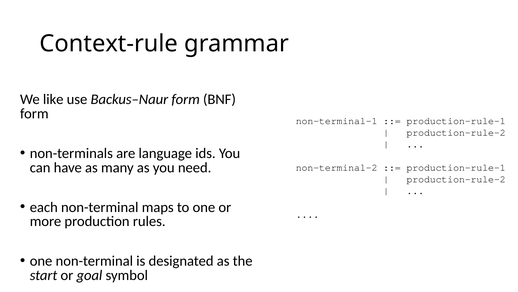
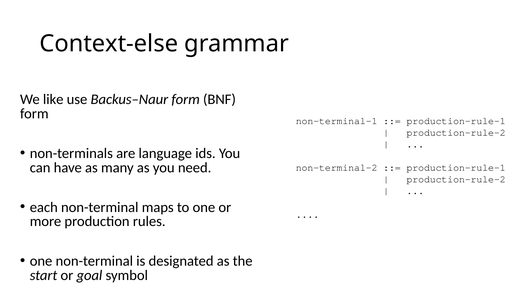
Context-rule: Context-rule -> Context-else (109, 44)
